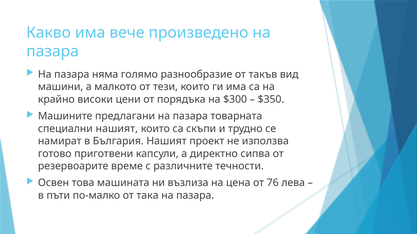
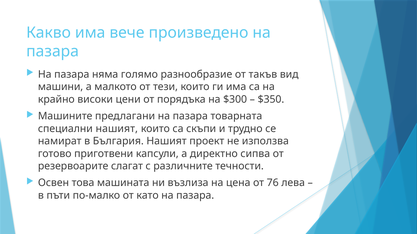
време: време -> слагат (127, 166)
така: така -> като (148, 196)
